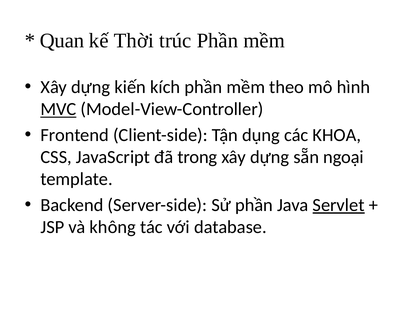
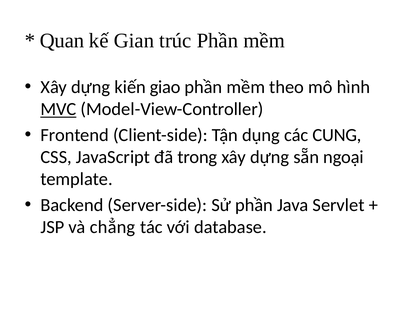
Thời: Thời -> Gian (134, 41)
kích: kích -> giao (165, 87)
KHOA: KHOA -> CUNG (337, 135)
Servlet underline: present -> none (339, 205)
không: không -> chẳng (113, 227)
